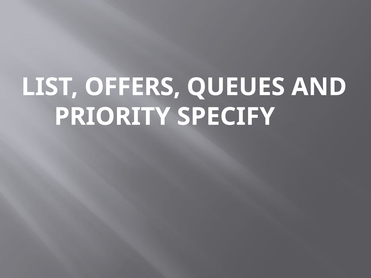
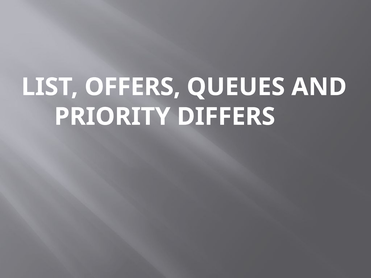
SPECIFY: SPECIFY -> DIFFERS (226, 117)
